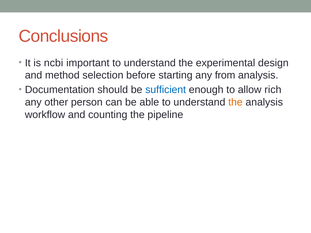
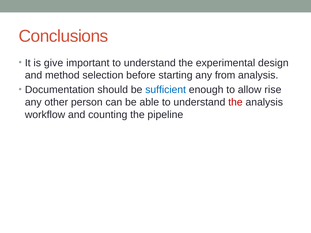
ncbi: ncbi -> give (54, 63)
rich: rich -> rise (273, 90)
the colour: orange -> red (235, 102)
